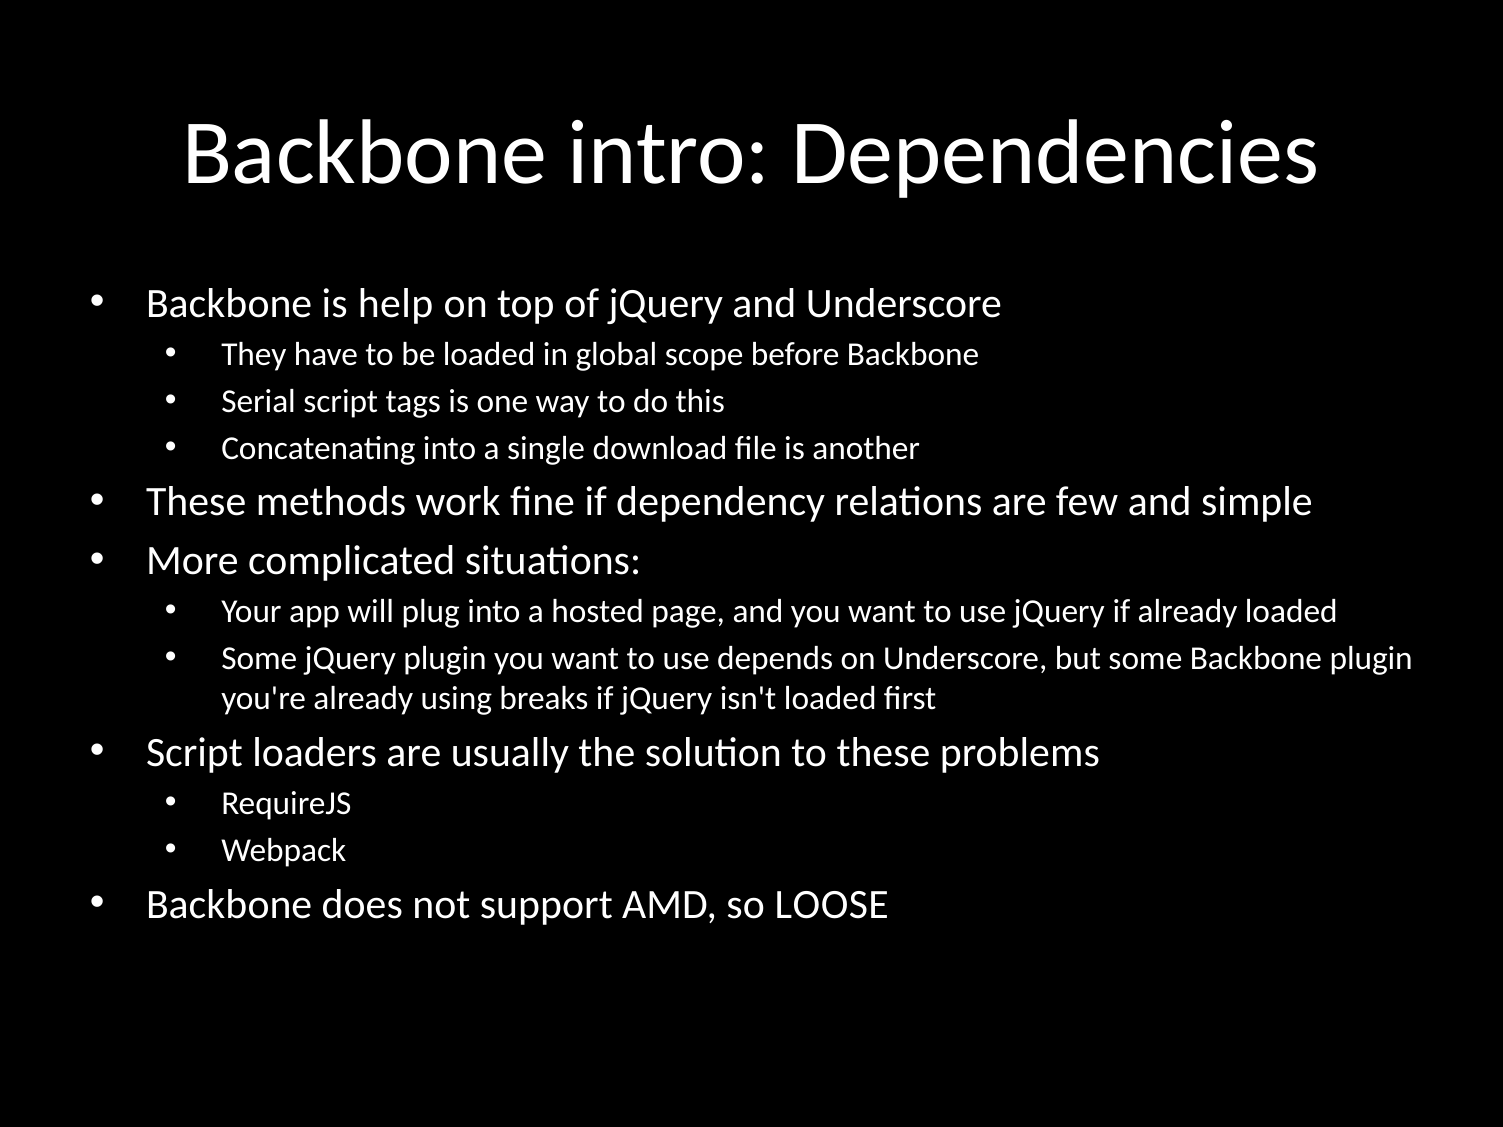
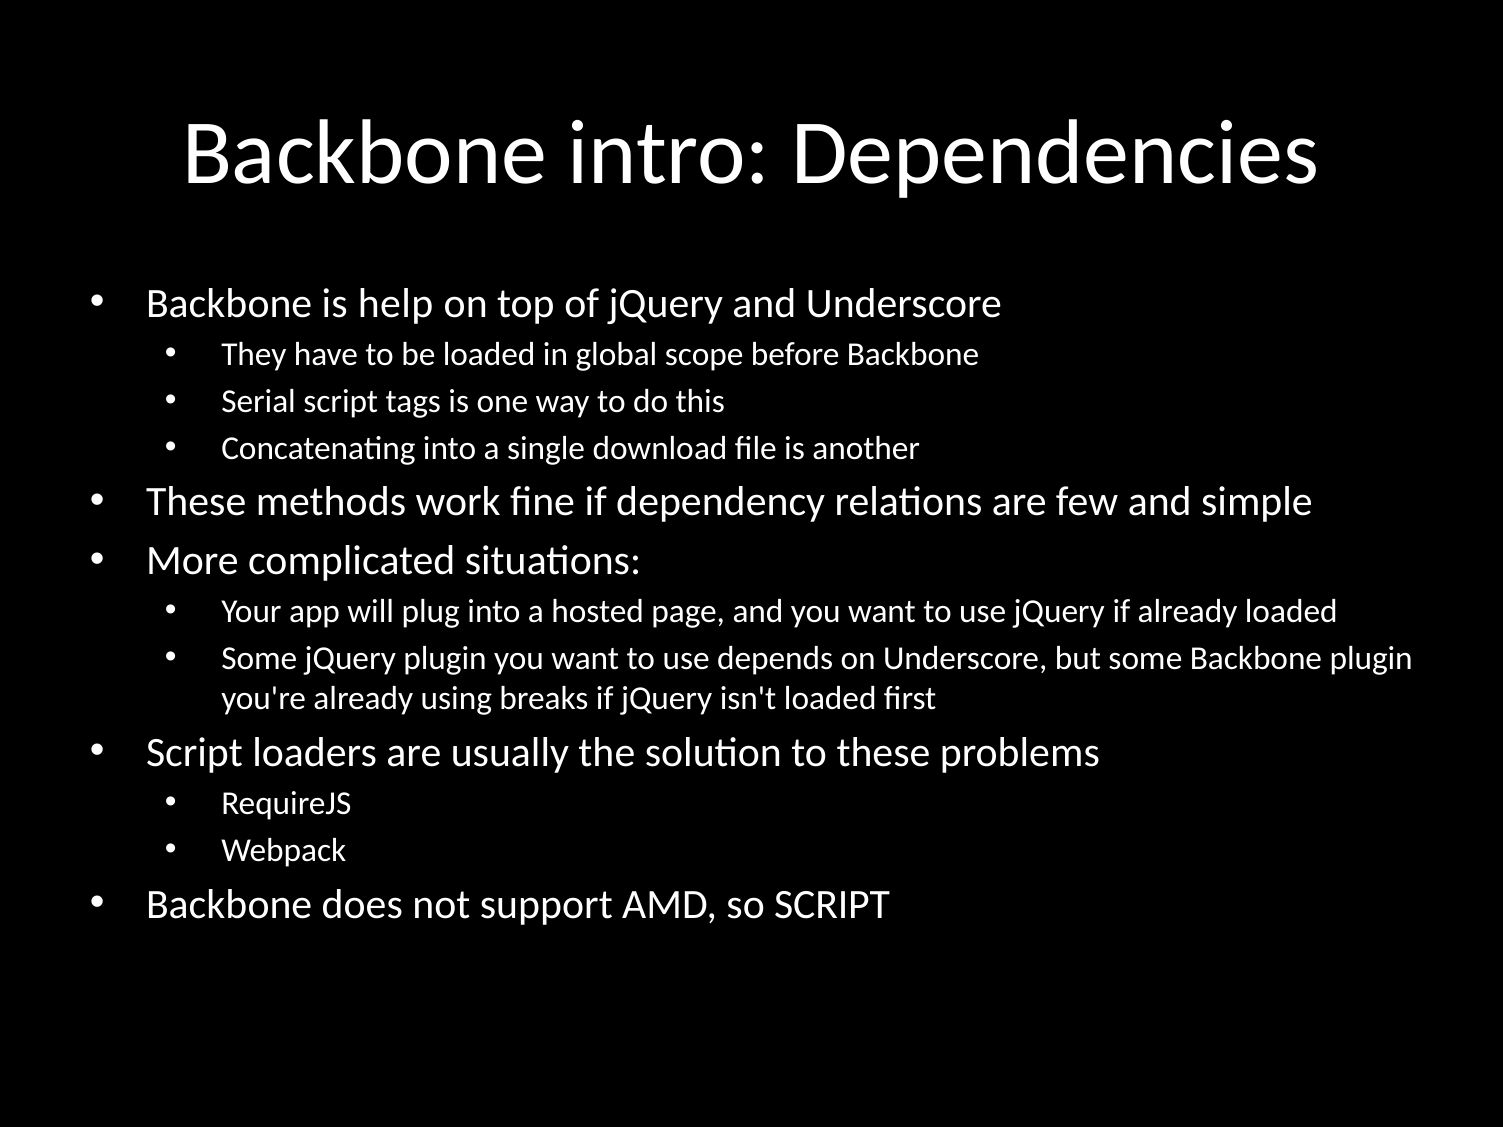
so LOOSE: LOOSE -> SCRIPT (832, 905)
